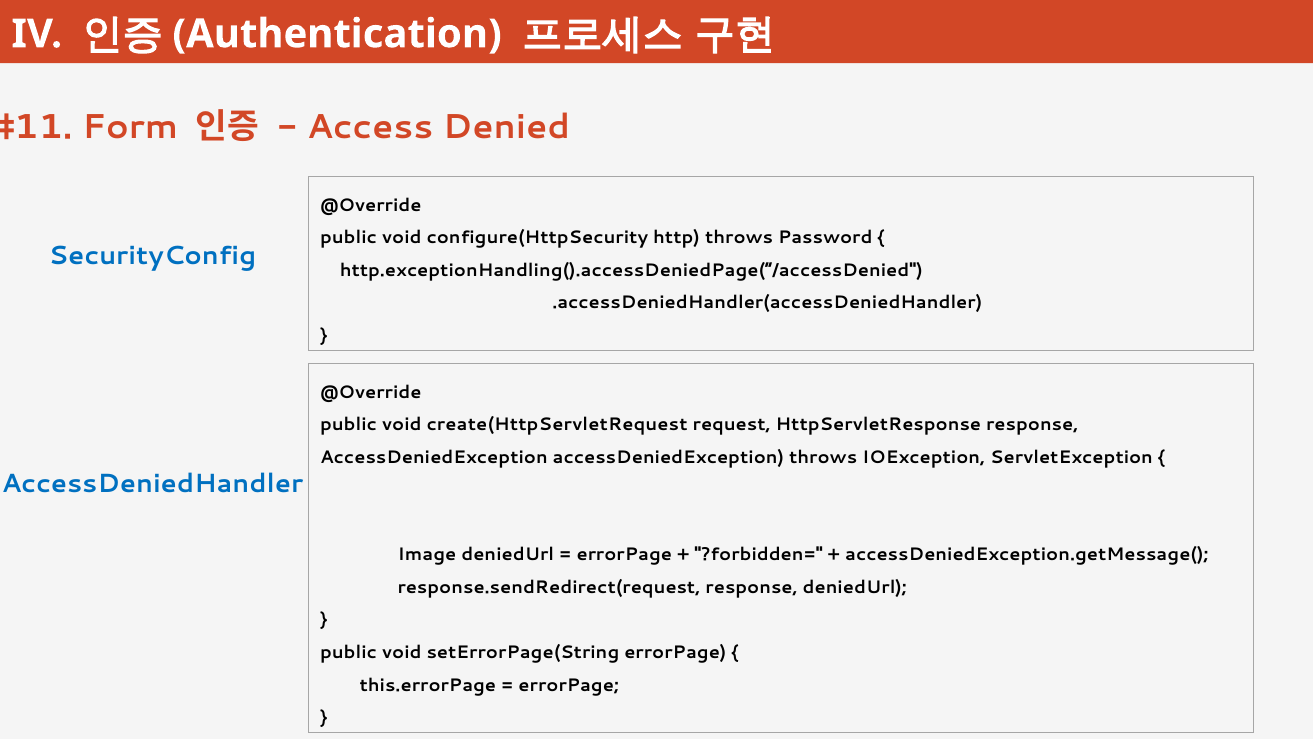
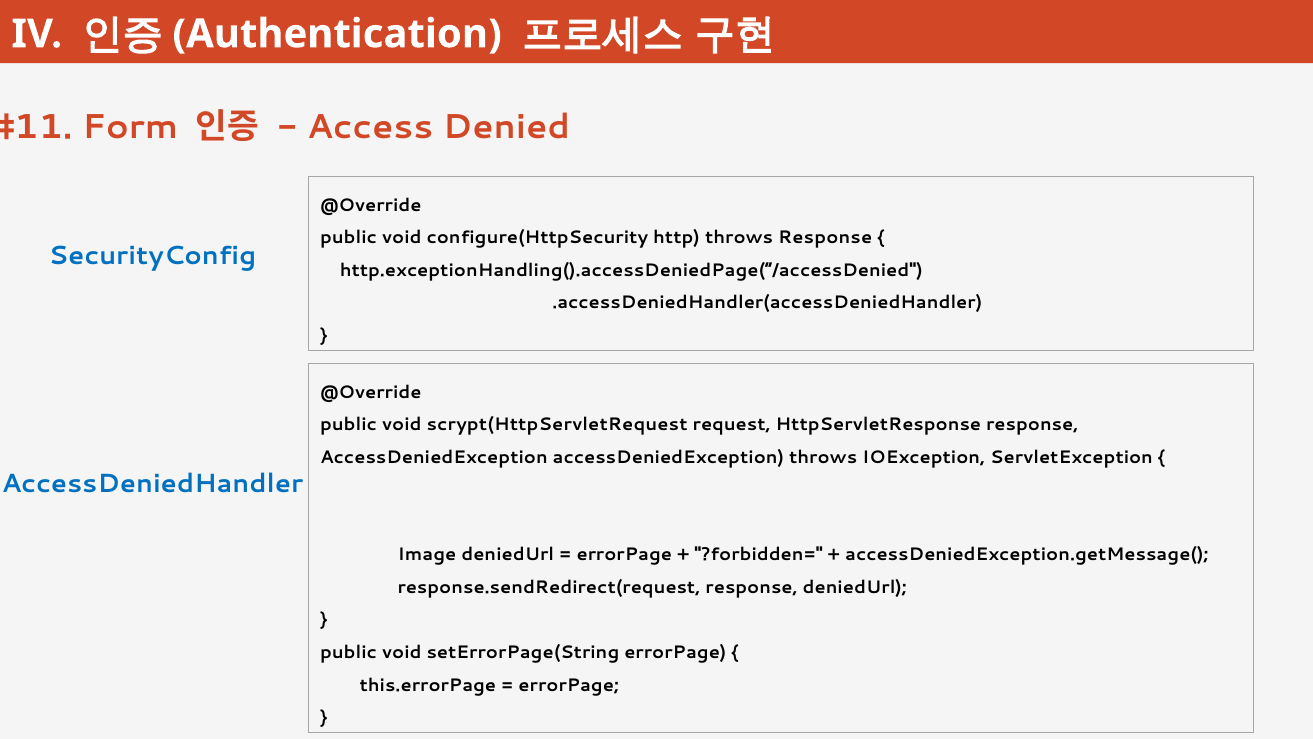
throws Password: Password -> Response (825, 238)
create(HttpServletRequest: create(HttpServletRequest -> scrypt(HttpServletRequest (557, 425)
